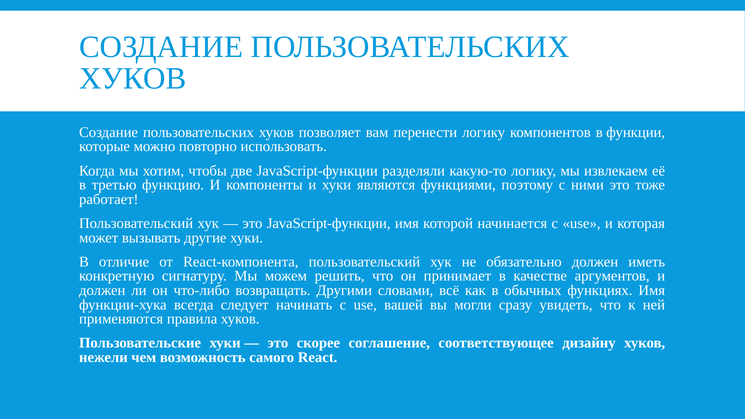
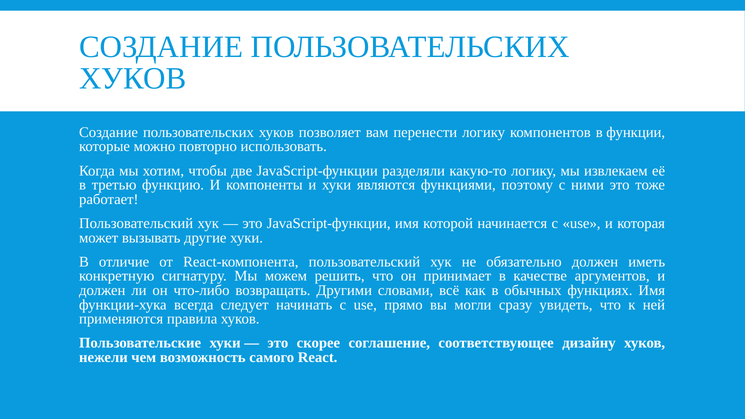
вашей: вашей -> прямо (404, 305)
